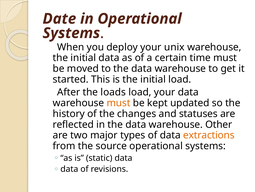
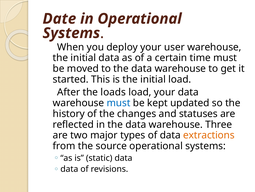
unix: unix -> user (174, 47)
must colour: orange -> blue (119, 103)
Other: Other -> Three (219, 124)
